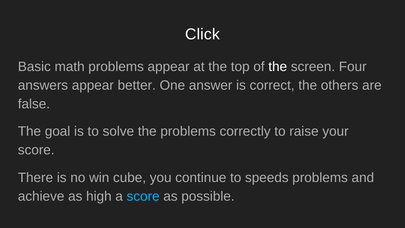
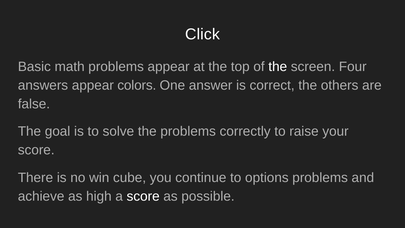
better: better -> colors (137, 85)
speeds: speeds -> options (267, 178)
score colour: light blue -> white (143, 196)
